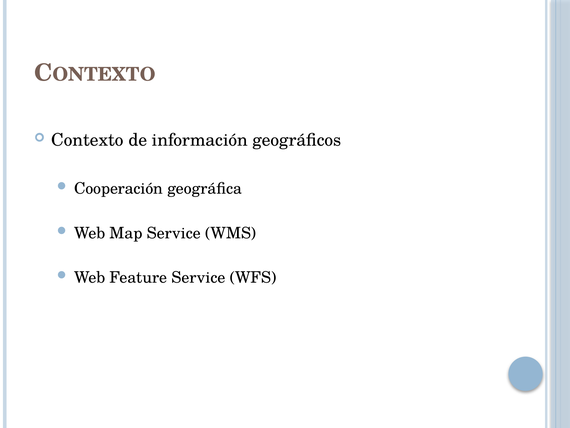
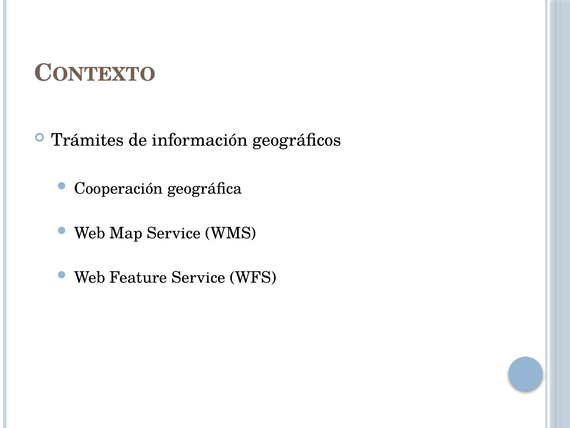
Contexto: Contexto -> Trámites (87, 140)
